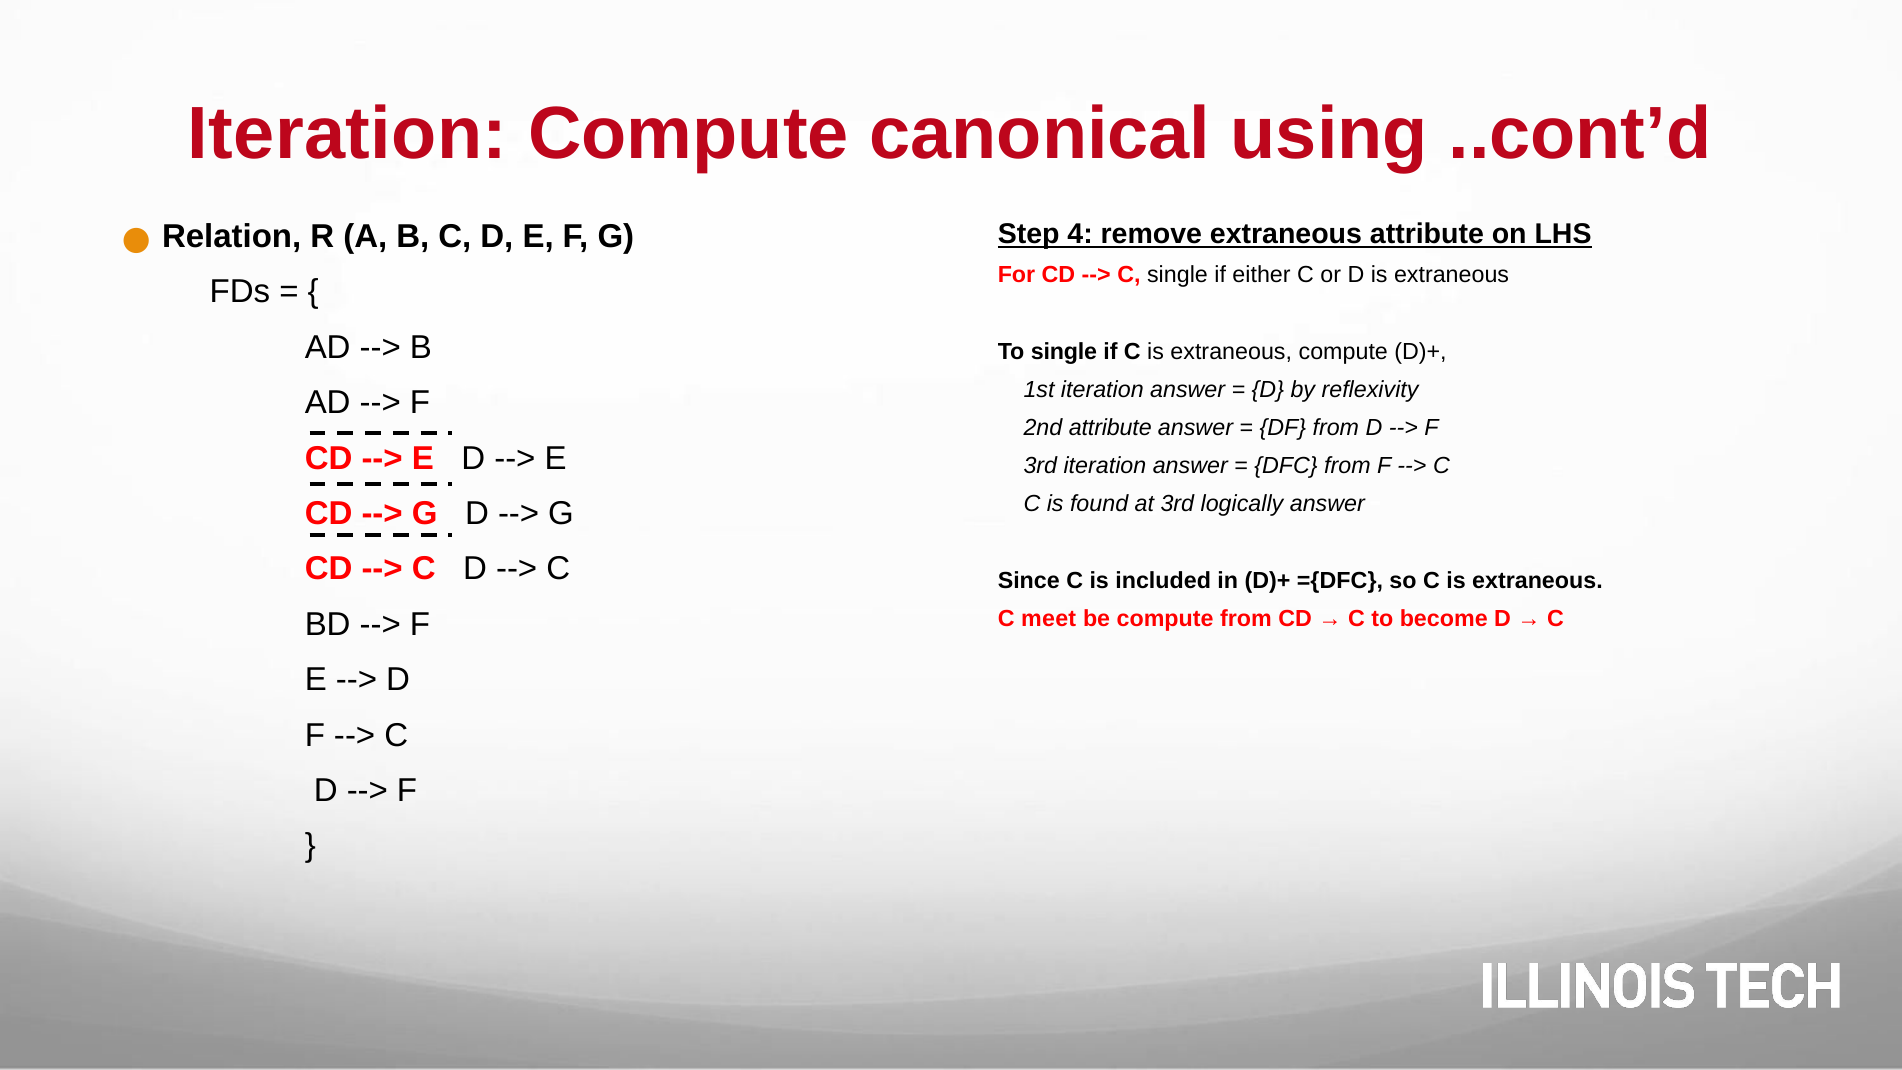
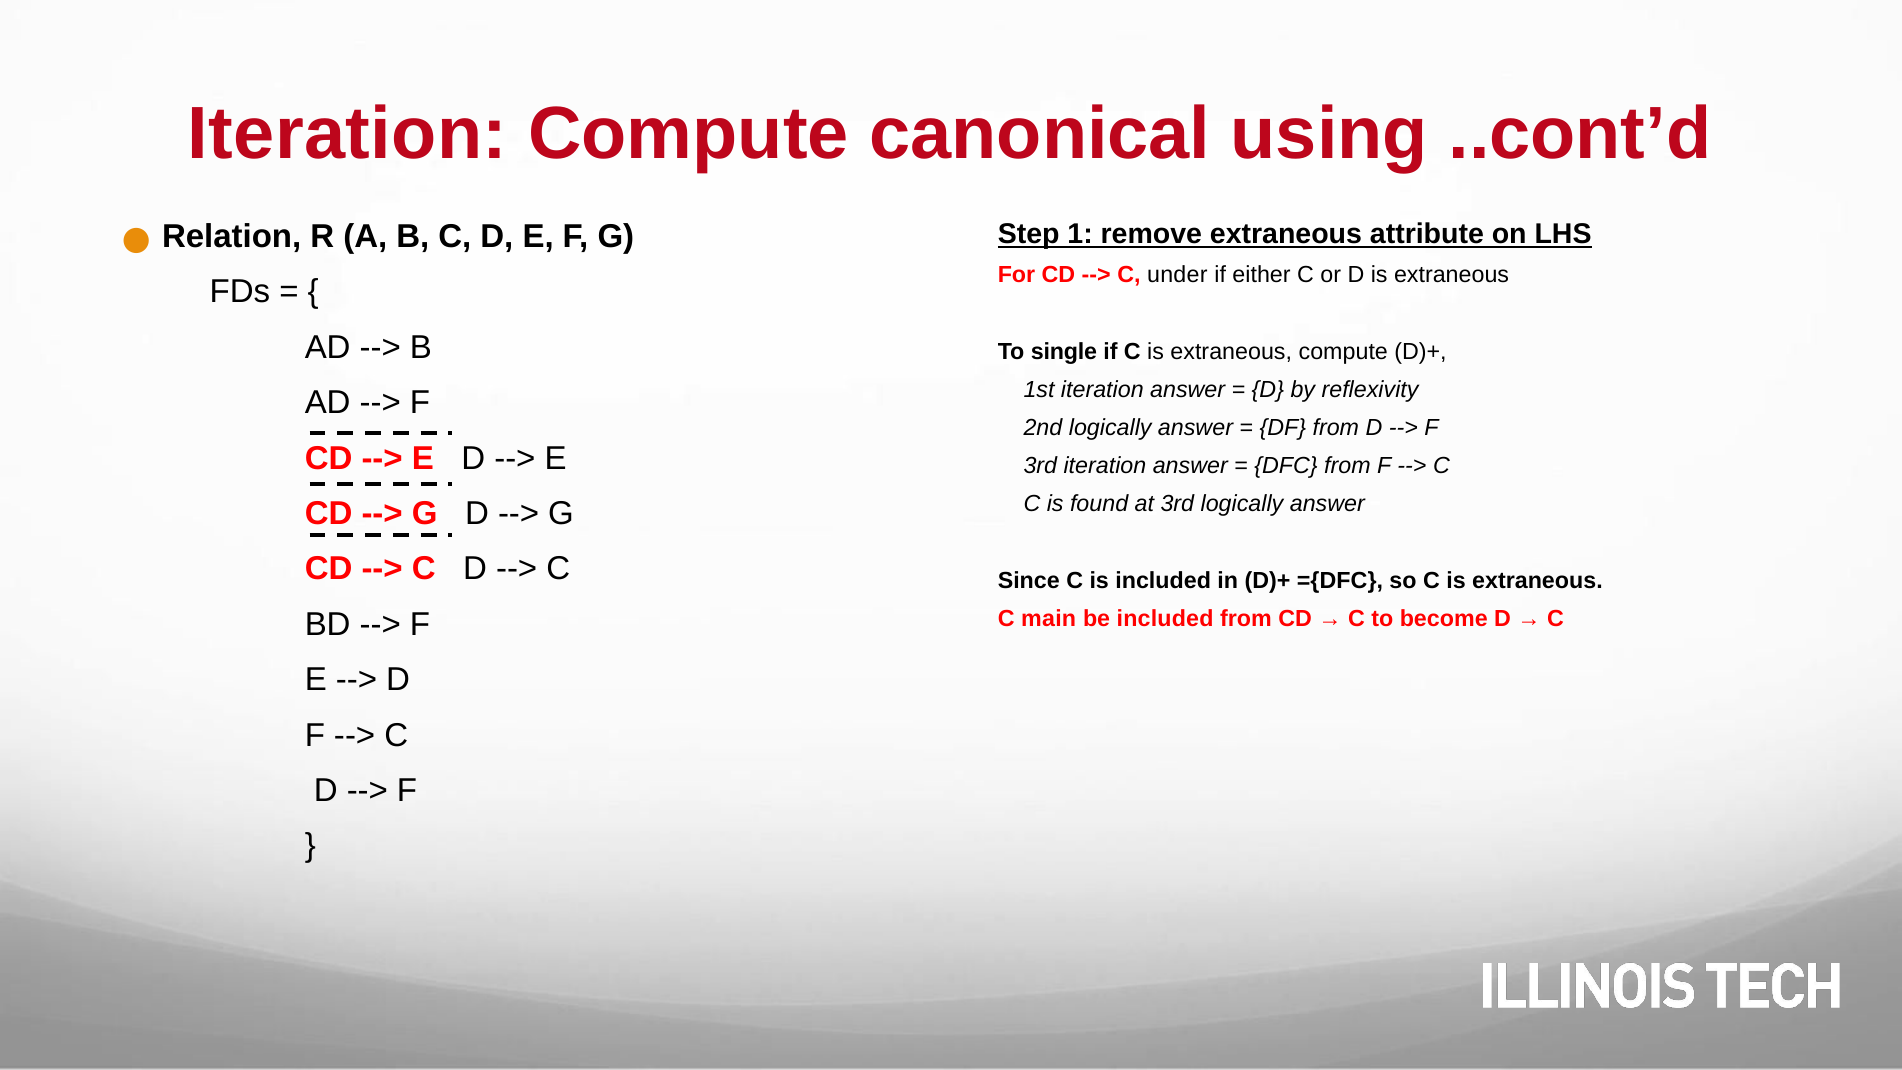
4: 4 -> 1 (1080, 234)
C single: single -> under (1177, 275)
2nd attribute: attribute -> logically (1110, 428)
meet: meet -> main (1049, 618)
be compute: compute -> included (1165, 618)
